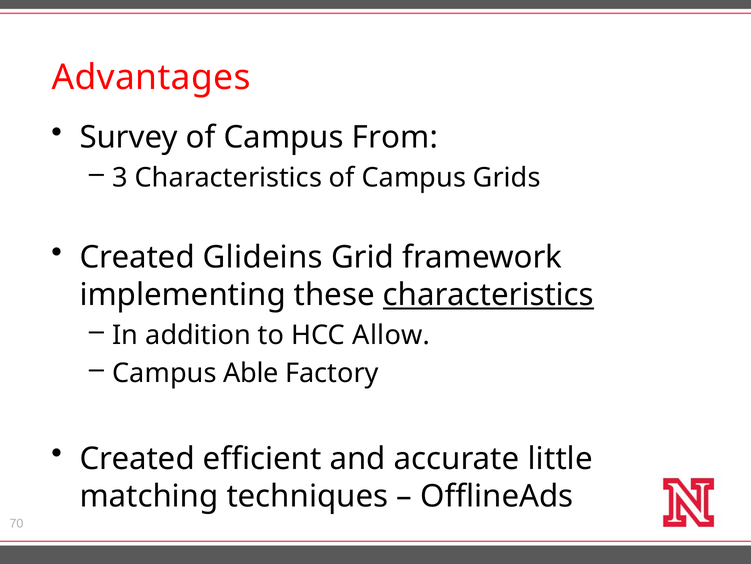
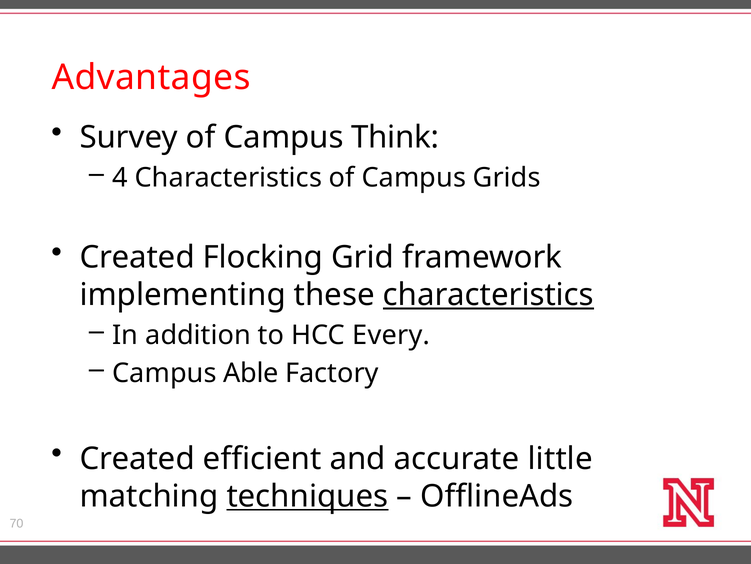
From: From -> Think (395, 137)
3: 3 -> 4 (120, 178)
Glideins: Glideins -> Flocking (263, 257)
Allow: Allow -> Every (391, 335)
techniques underline: none -> present (307, 496)
